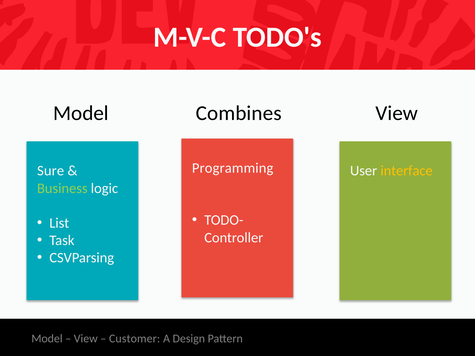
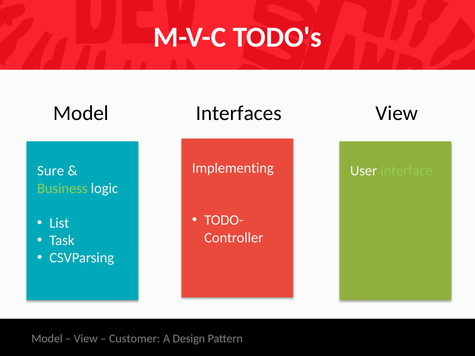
Combines: Combines -> Interfaces (239, 113)
Programming: Programming -> Implementing (233, 168)
interface colour: yellow -> light green (407, 171)
